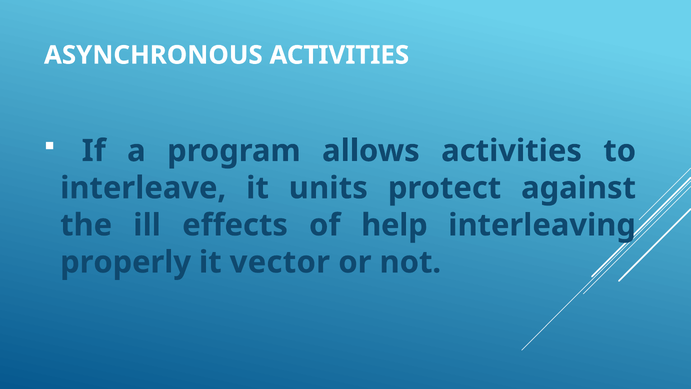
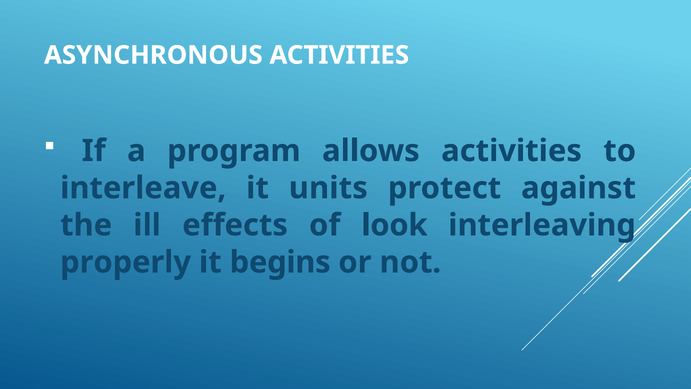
help: help -> look (394, 225)
vector: vector -> begins (280, 262)
